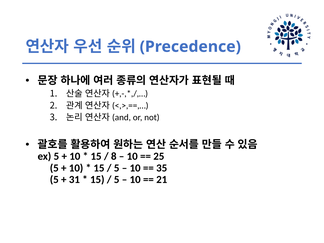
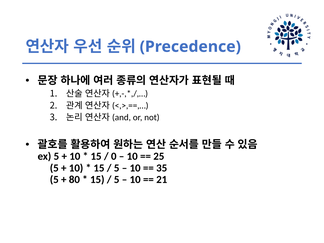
8: 8 -> 0 (114, 156)
31: 31 -> 80 (74, 180)
